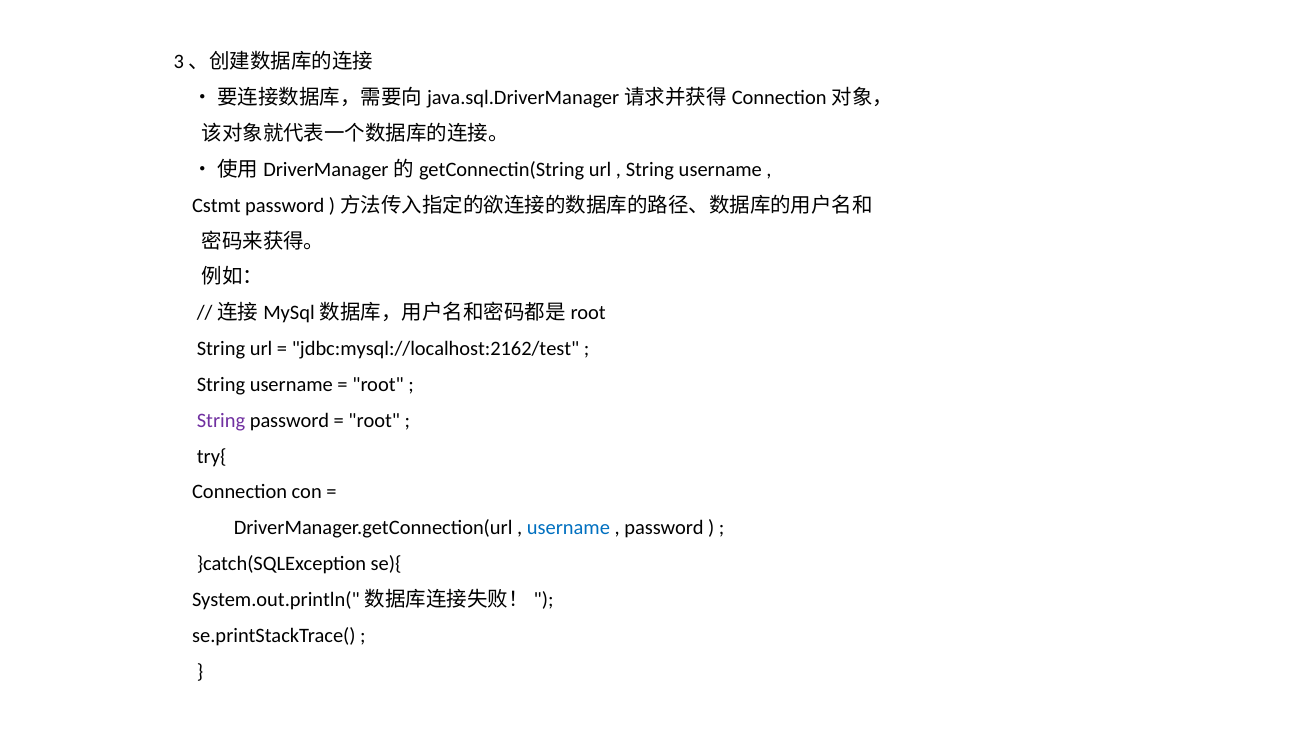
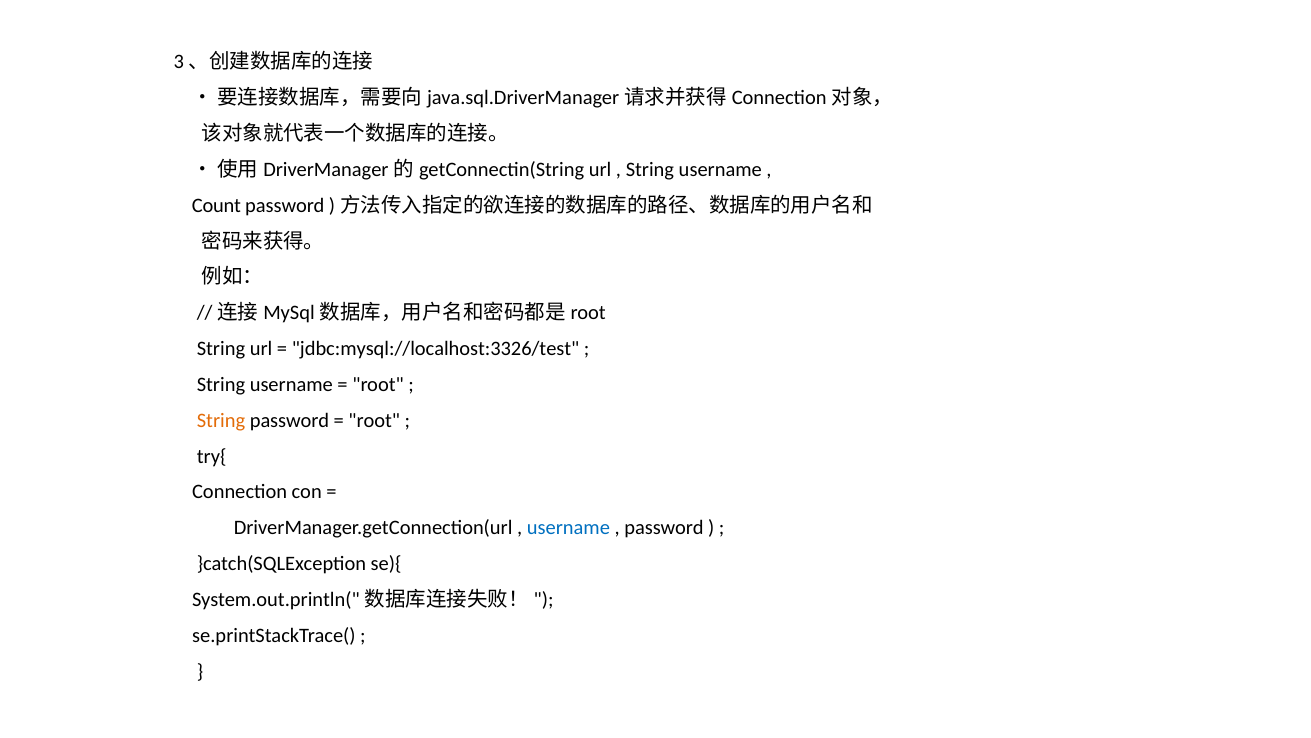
Cstmt: Cstmt -> Count (216, 205)
jdbc:mysql://localhost:2162/test: jdbc:mysql://localhost:2162/test -> jdbc:mysql://localhost:3326/test (436, 349)
String colour: purple -> orange (221, 420)
